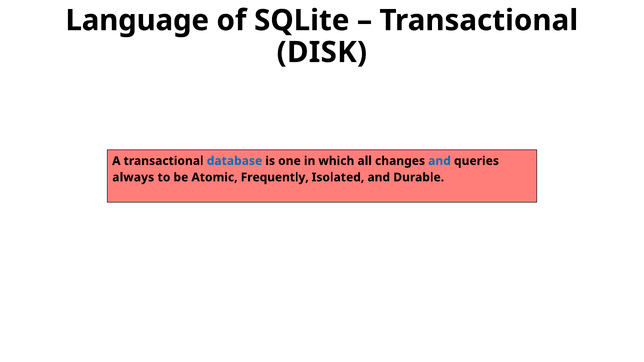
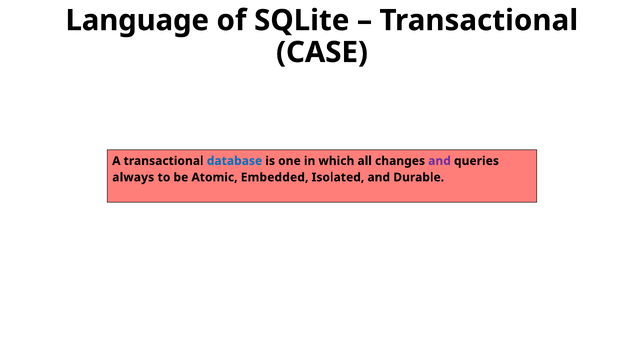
DISK: DISK -> CASE (322, 52)
and colour: blue -> purple (440, 161)
Frequently: Frequently -> Embedded (275, 177)
